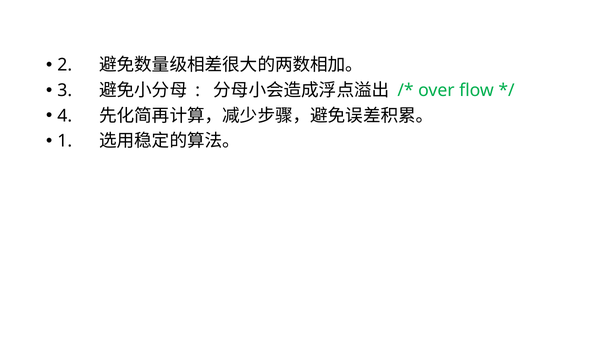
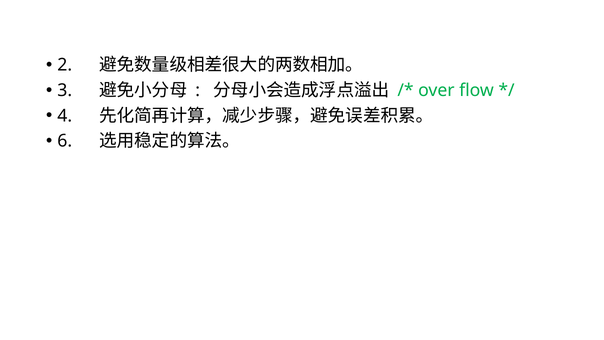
1: 1 -> 6 (65, 141)
